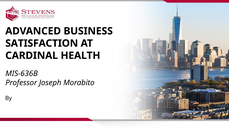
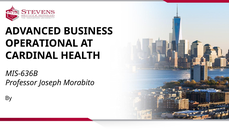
SATISFACTION: SATISFACTION -> OPERATIONAL (42, 43)
